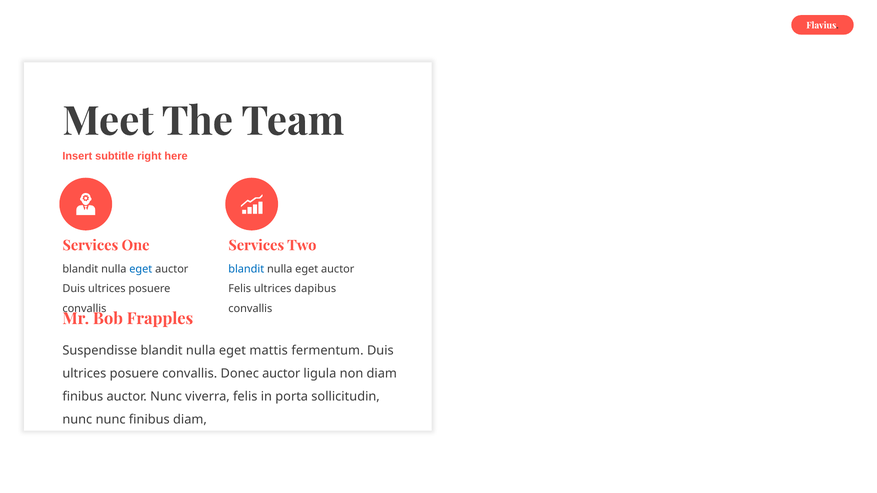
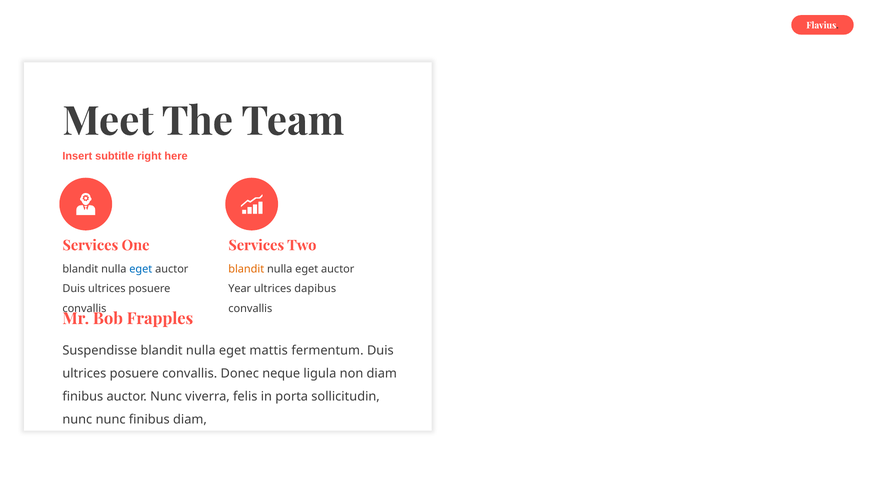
blandit colour: blue -> orange (246, 269)
Felis: Felis -> Year (240, 289)
Donec auctor: auctor -> neque (281, 374)
